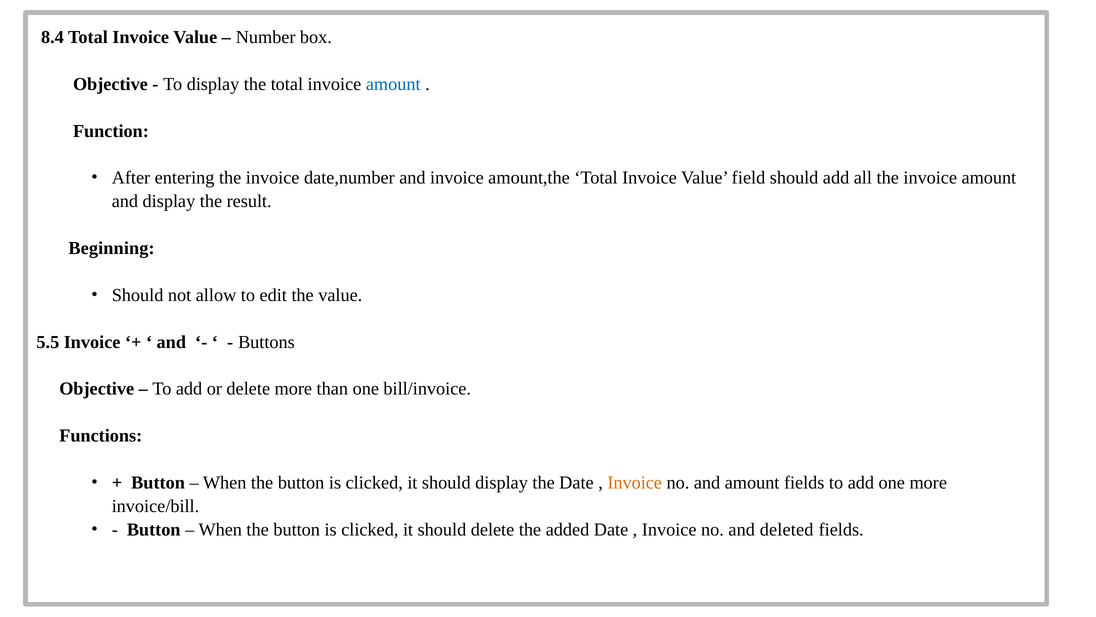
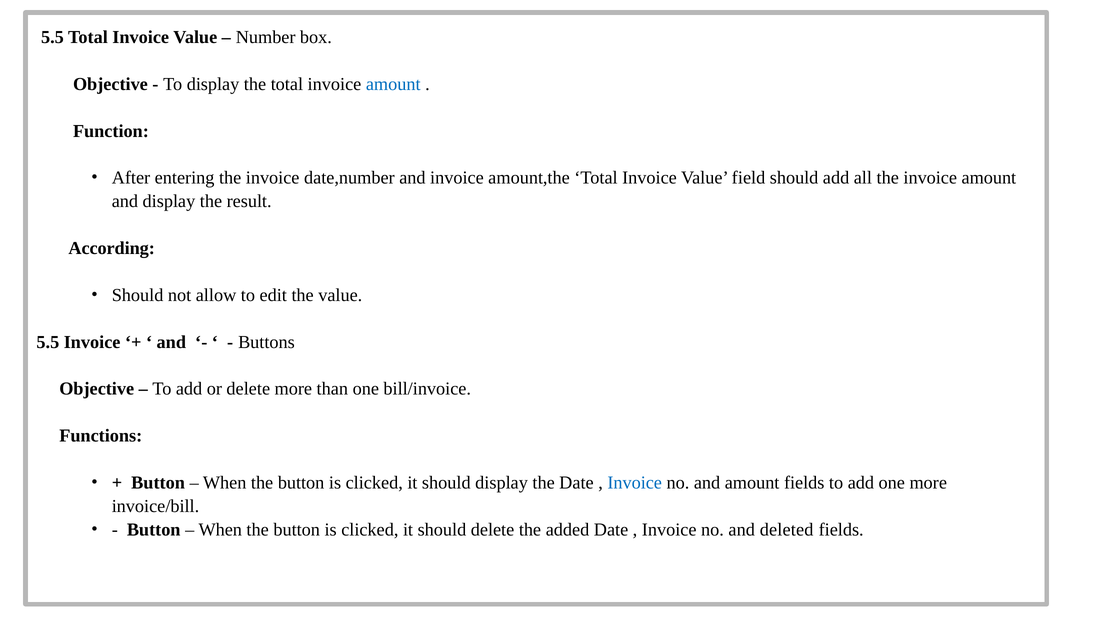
8.4: 8.4 -> 5.5 (52, 37)
Beginning: Beginning -> According (112, 248)
Invoice colour: orange -> blue (635, 482)
